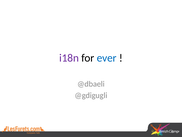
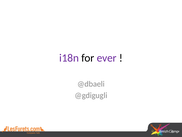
ever colour: blue -> purple (107, 58)
